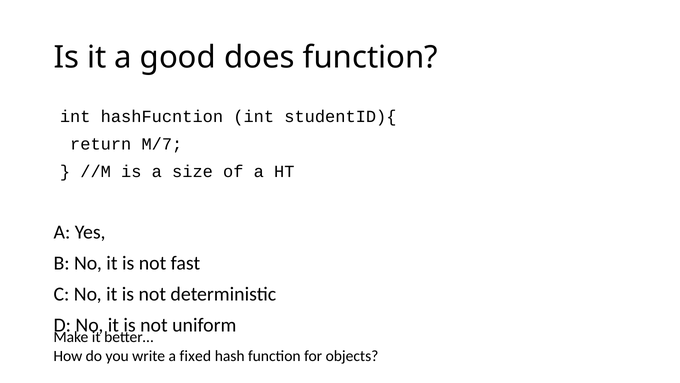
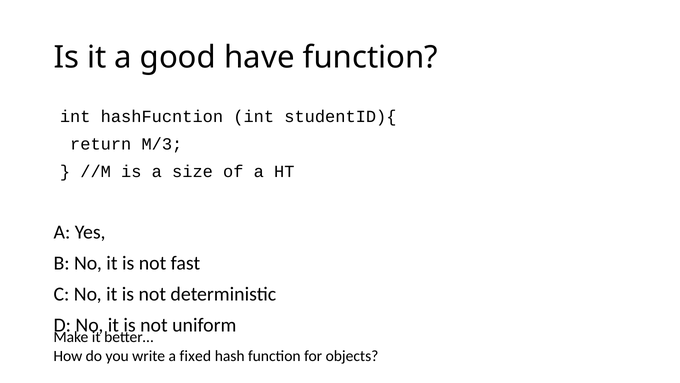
does: does -> have (259, 57)
M/7: M/7 -> M/3 (162, 144)
